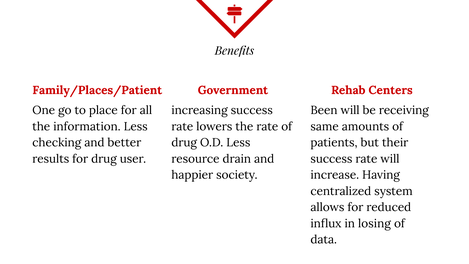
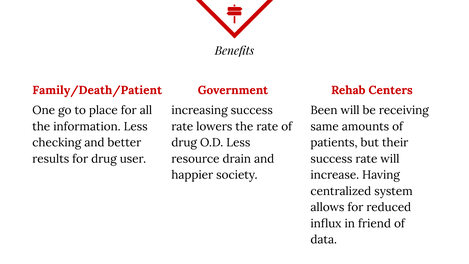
Family/Places/Patient: Family/Places/Patient -> Family/Death/Patient (97, 90)
losing: losing -> friend (374, 223)
